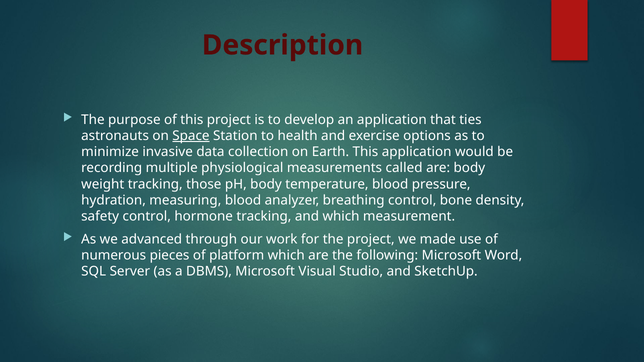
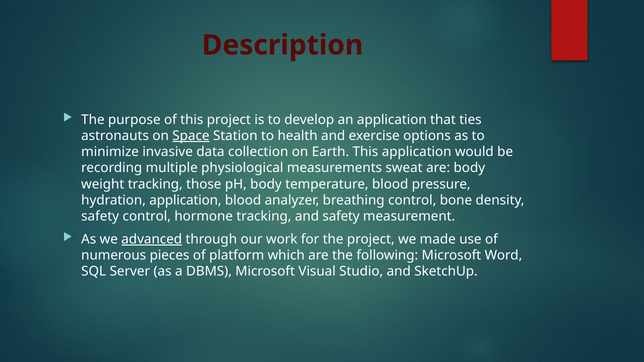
called: called -> sweat (404, 168)
hydration measuring: measuring -> application (185, 200)
and which: which -> safety (341, 216)
advanced underline: none -> present (152, 239)
